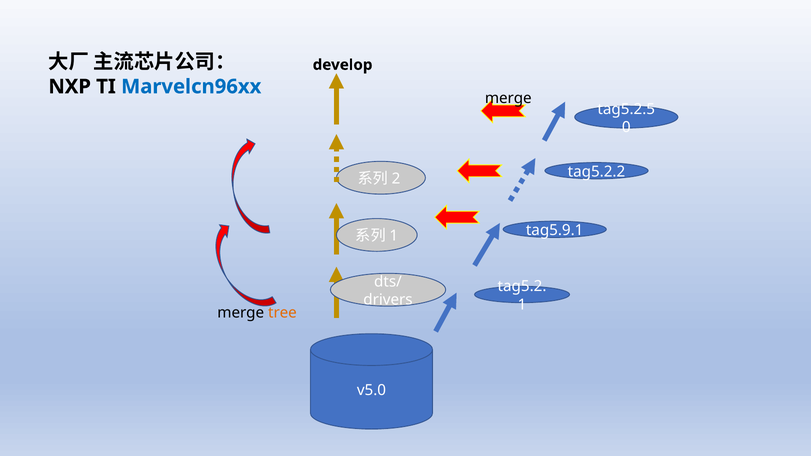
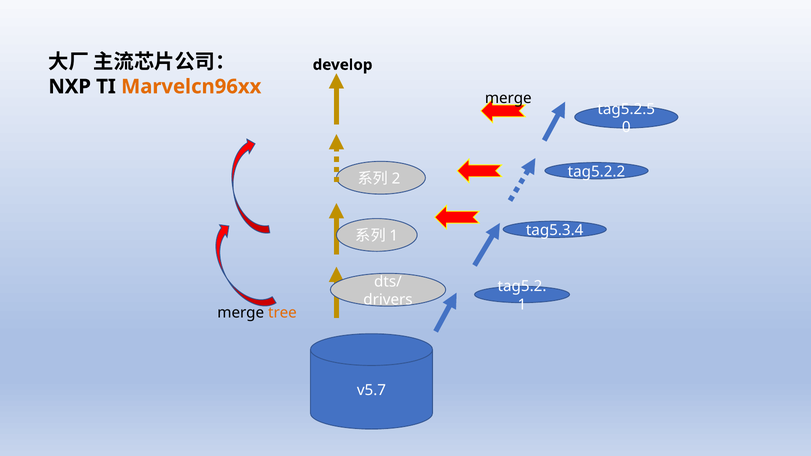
Marvelcn96xx colour: blue -> orange (191, 87)
tag5.9.1: tag5.9.1 -> tag5.3.4 (555, 230)
v5.0: v5.0 -> v5.7 (371, 391)
